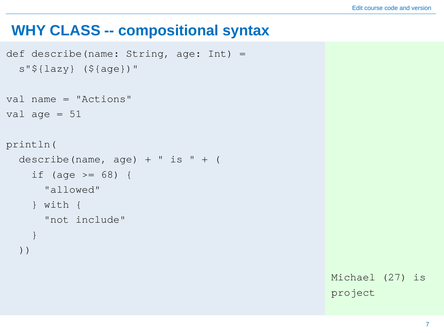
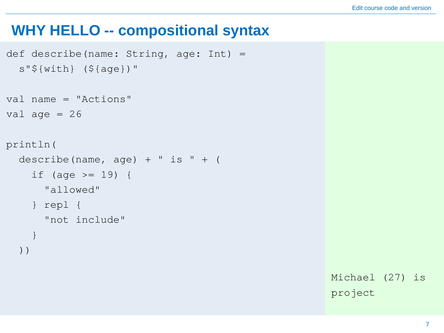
CLASS: CLASS -> HELLO (75, 31)
s"${lazy: s"${lazy -> s"${with (47, 69)
51: 51 -> 26 (76, 114)
68: 68 -> 19 (110, 174)
with: with -> repl (57, 204)
